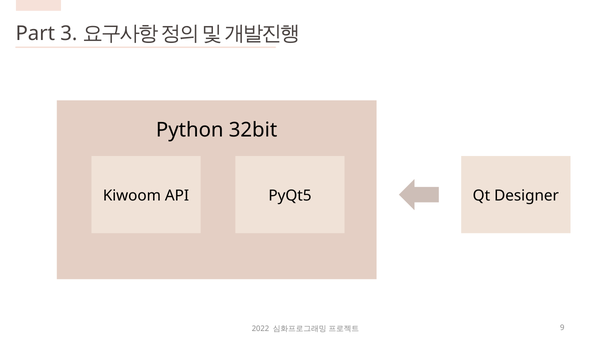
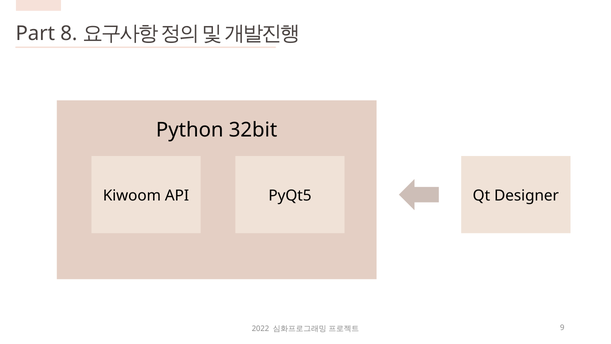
3: 3 -> 8 (69, 34)
